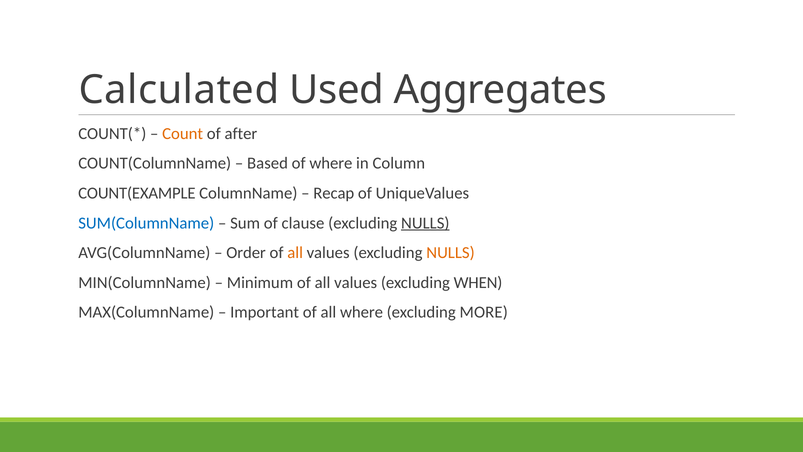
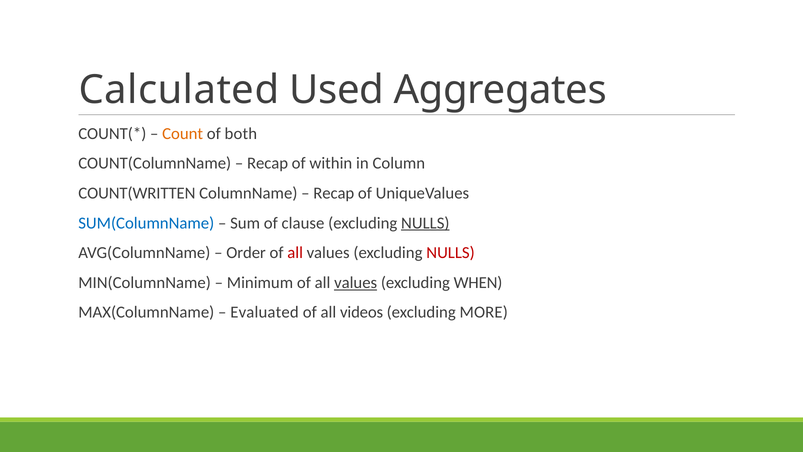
after: after -> both (241, 134)
Based: Based -> Recap (268, 163)
of where: where -> within (331, 163)
COUNT(EXAMPLE: COUNT(EXAMPLE -> COUNT(WRITTEN (137, 193)
all colour: orange -> red (295, 253)
NULLS colour: orange -> red (451, 253)
values underline: none -> present (356, 282)
Important: Important -> Evaluated (264, 312)
all where: where -> videos (362, 312)
